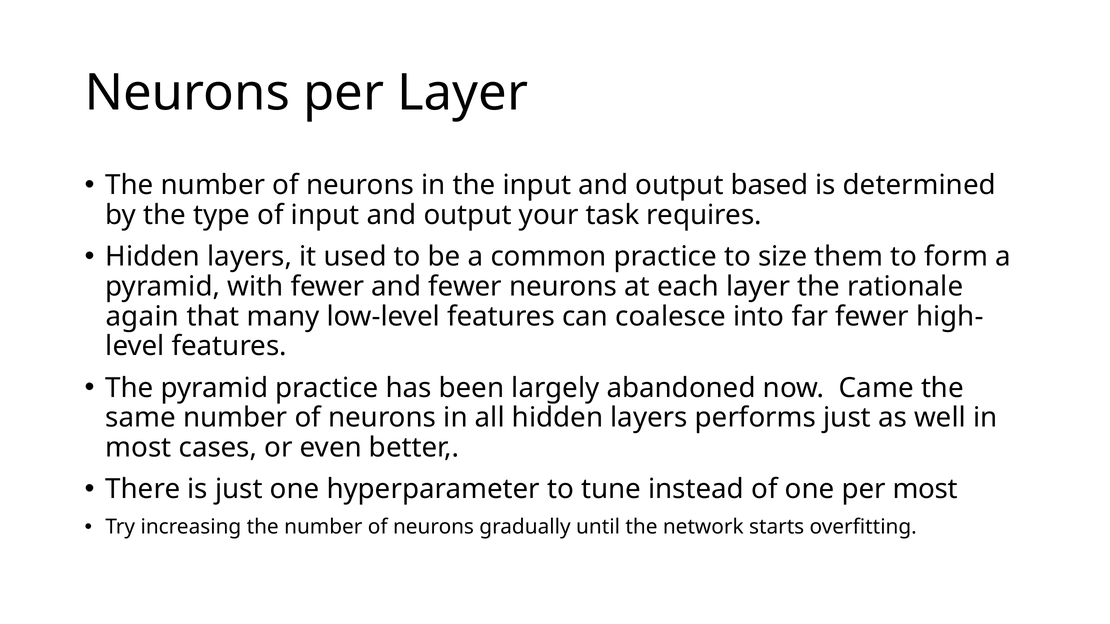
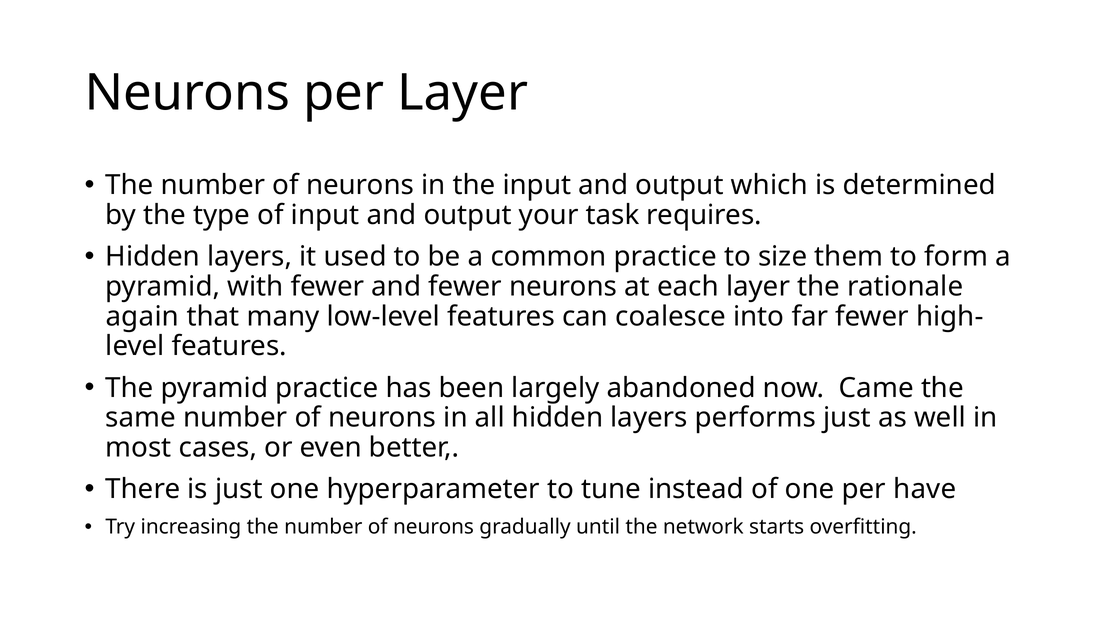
based: based -> which (769, 185)
per most: most -> have (925, 490)
